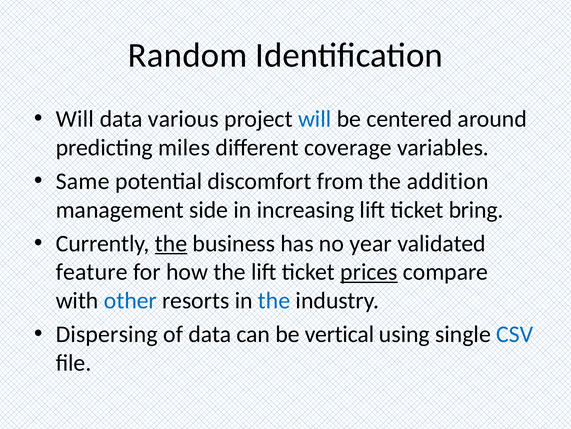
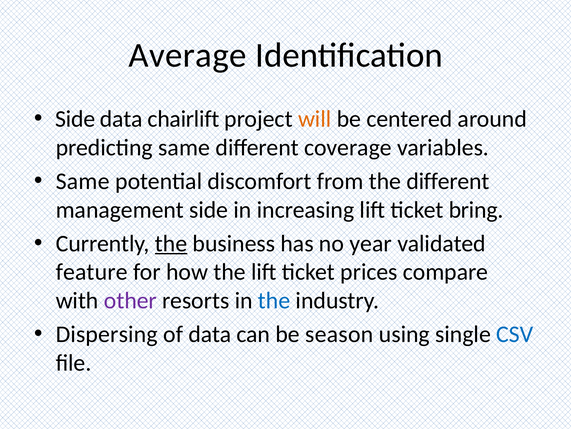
Random: Random -> Average (187, 55)
Will: Will -> Side (75, 119)
various: various -> chairlift (183, 119)
will colour: blue -> orange (315, 119)
predicting miles: miles -> same (184, 147)
the addition: addition -> different (448, 181)
prices underline: present -> none (369, 272)
other colour: blue -> purple (130, 300)
vertical: vertical -> season (339, 334)
